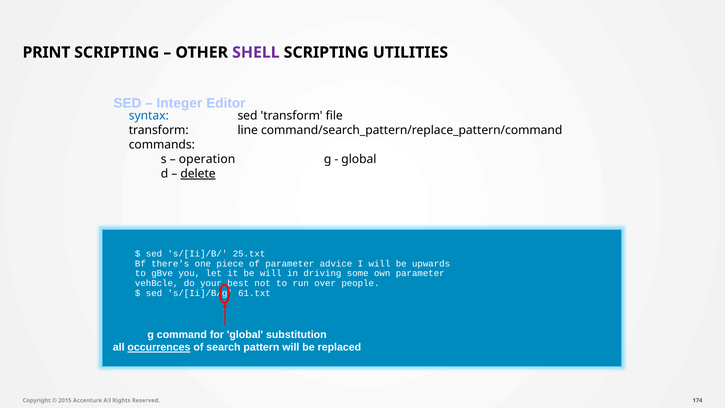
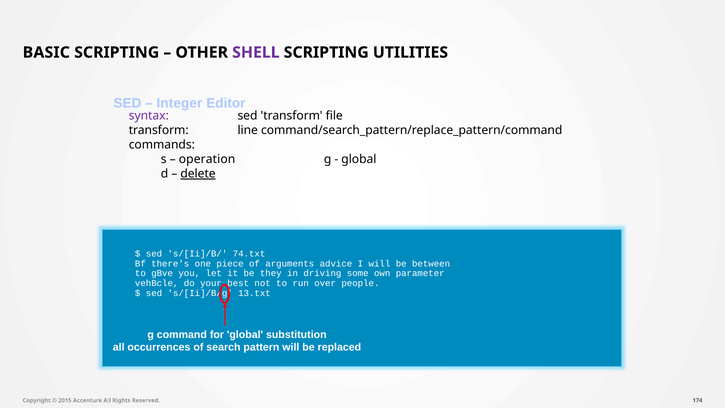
PRINT: PRINT -> BASIC (46, 52)
syntax colour: blue -> purple (149, 116)
25.txt: 25.txt -> 74.txt (249, 254)
of parameter: parameter -> arguments (290, 264)
upwards: upwards -> between (431, 264)
be will: will -> they (271, 273)
61.txt: 61.txt -> 13.txt (254, 293)
occurrences underline: present -> none (159, 347)
